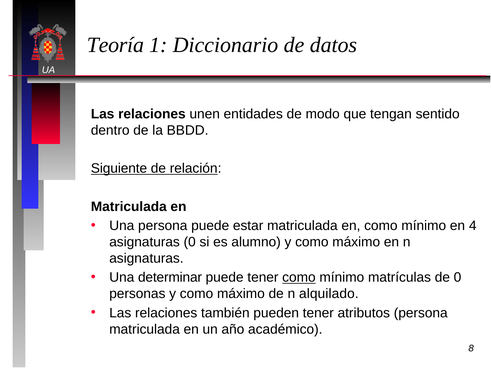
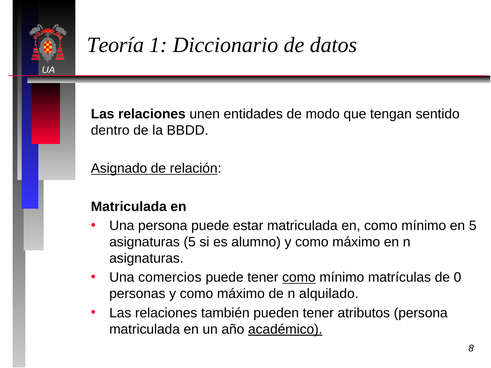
Siguiente: Siguiente -> Asignado (119, 168)
en 4: 4 -> 5 (473, 226)
asignaturas 0: 0 -> 5 (190, 242)
determinar: determinar -> comercios (170, 278)
académico underline: none -> present (285, 329)
